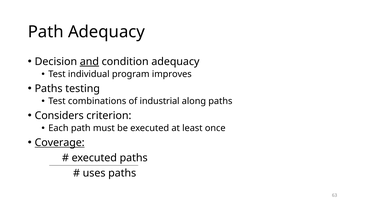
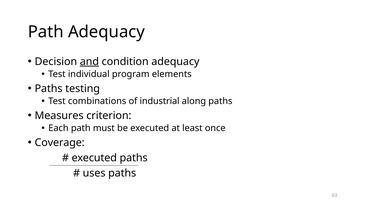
improves: improves -> elements (172, 74)
Considers: Considers -> Measures (59, 116)
Coverage underline: present -> none (60, 143)
